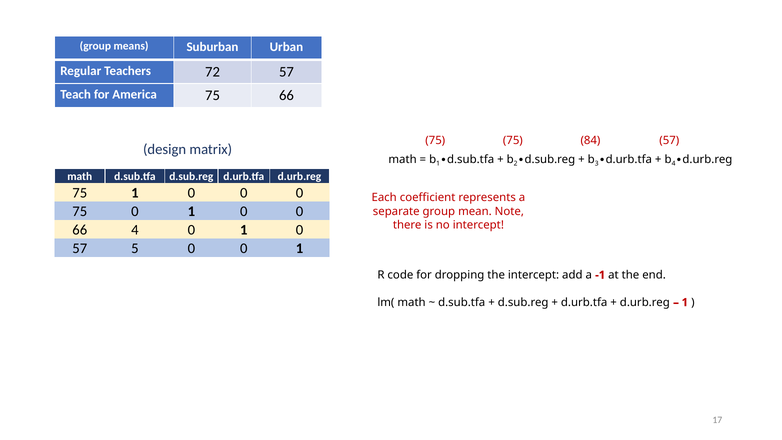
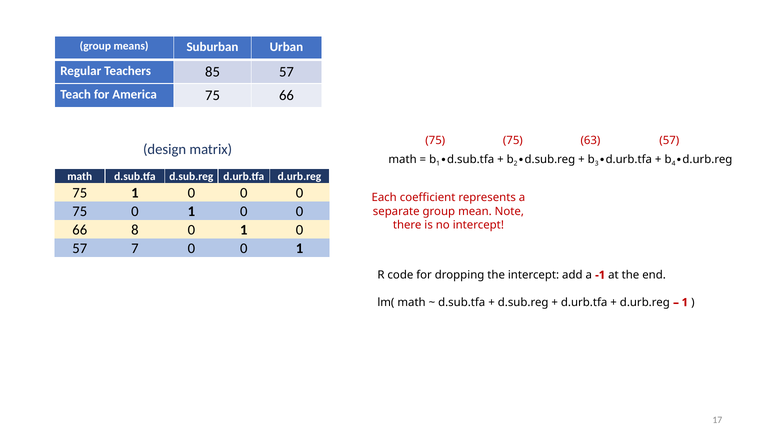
72: 72 -> 85 (213, 72)
84: 84 -> 63 (590, 140)
66 4: 4 -> 8 (135, 230)
5: 5 -> 7 (135, 248)
